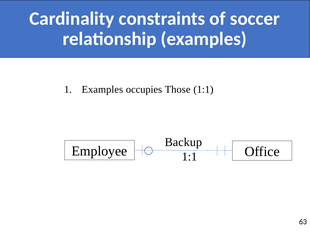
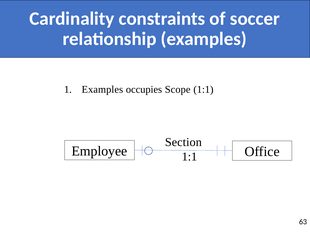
Those: Those -> Scope (178, 90)
Backup: Backup -> Section (183, 143)
